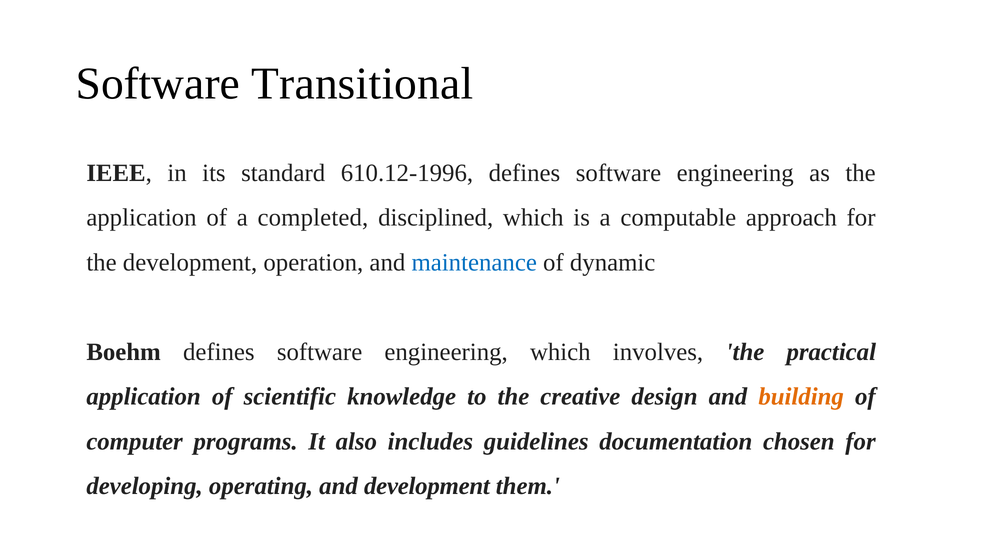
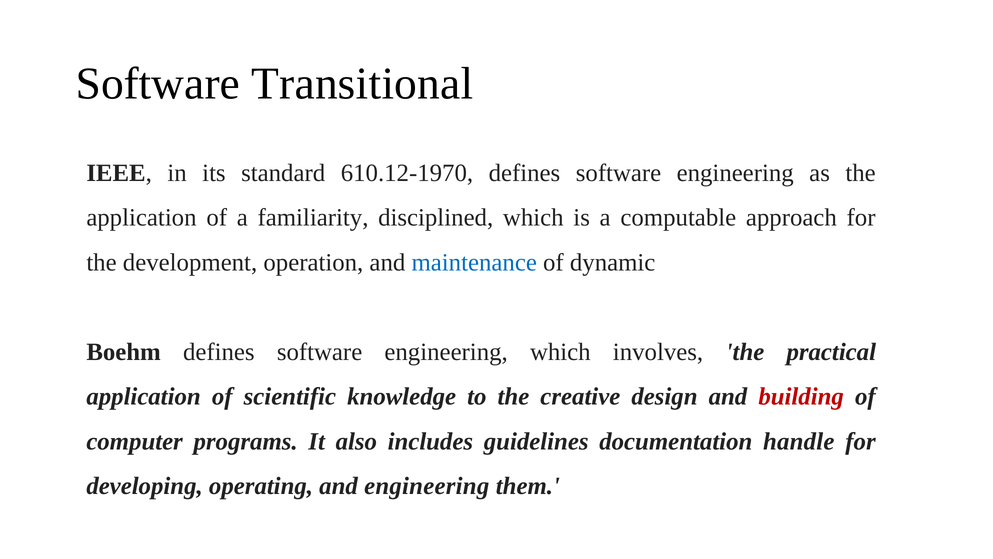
610.12-1996: 610.12-1996 -> 610.12-1970 (407, 173)
completed: completed -> familiarity (313, 218)
building colour: orange -> red (801, 396)
chosen: chosen -> handle (799, 441)
and development: development -> engineering (427, 486)
